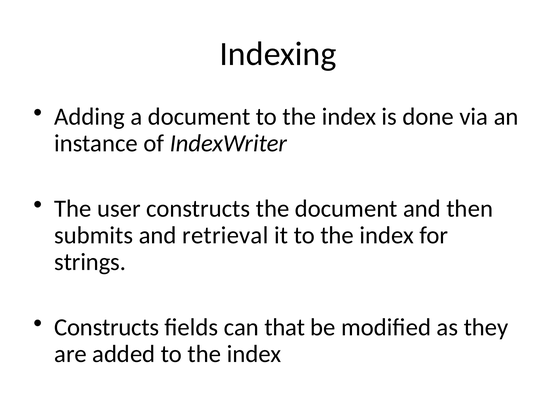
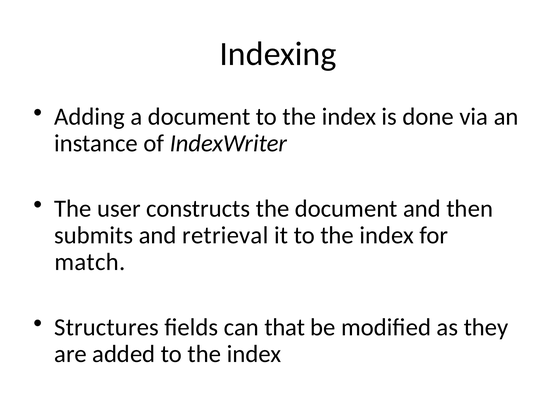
strings: strings -> match (90, 262)
Constructs: Constructs -> Structures (107, 327)
